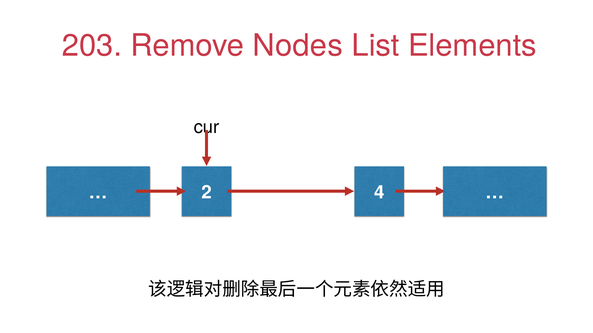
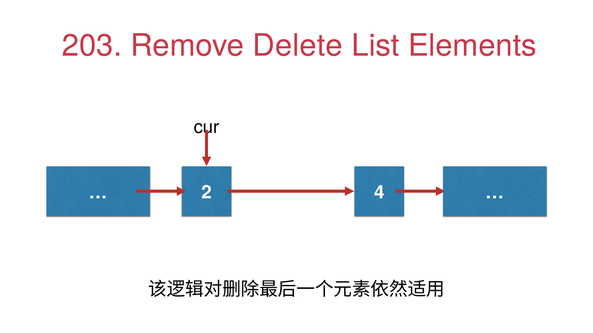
Nodes: Nodes -> Delete (298, 46)
